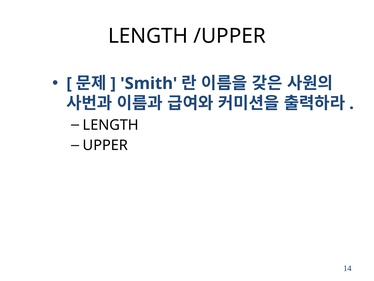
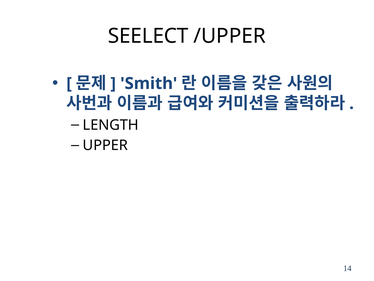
LENGTH: LENGTH -> SEELECT (148, 36)
